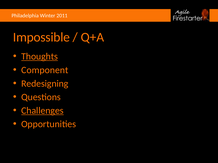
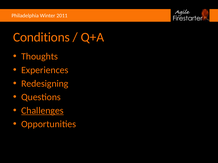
Impossible: Impossible -> Conditions (41, 37)
Thoughts underline: present -> none (40, 57)
Component: Component -> Experiences (45, 70)
